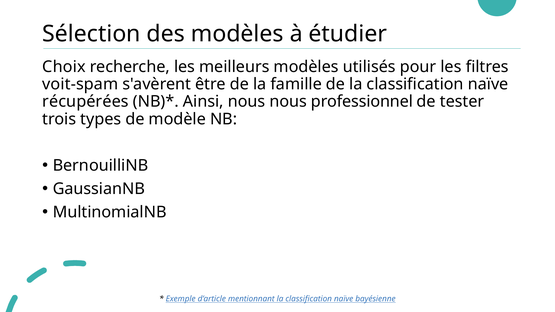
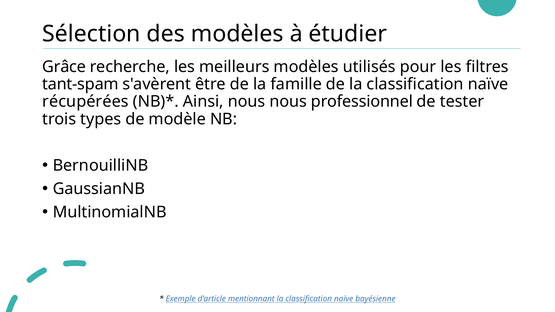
Choix: Choix -> Grâce (64, 67)
voit-spam: voit-spam -> tant-spam (80, 84)
